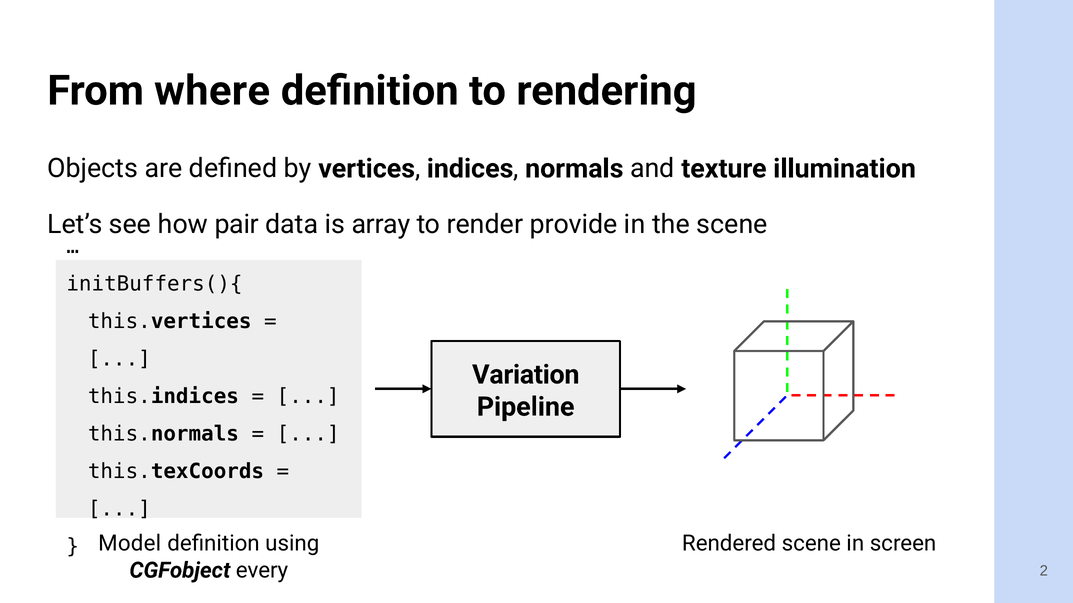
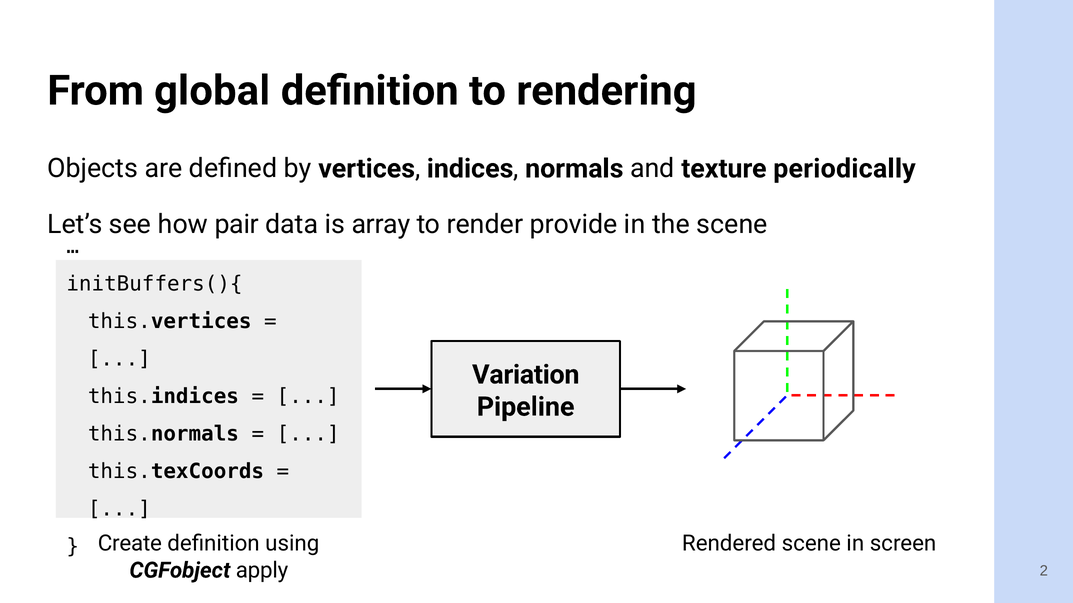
where: where -> global (212, 91)
illumination: illumination -> periodically (844, 169)
Model: Model -> Create (130, 544)
every: every -> apply (262, 571)
